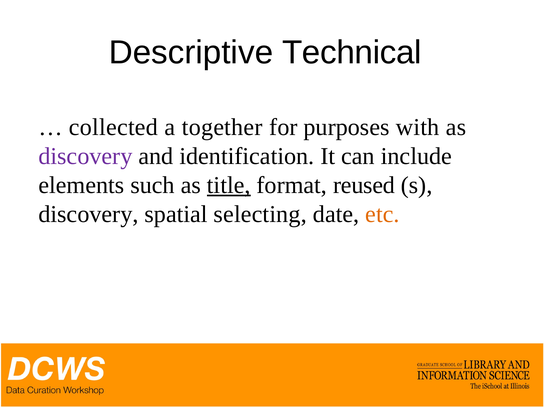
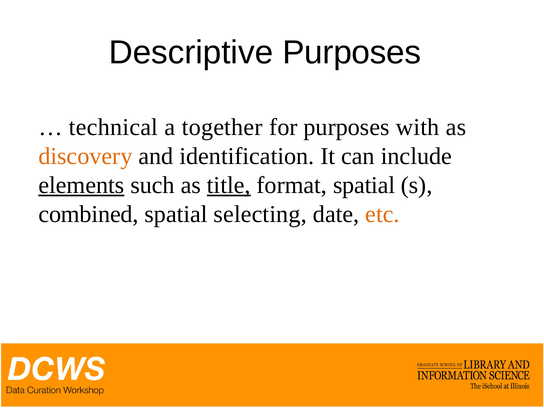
Descriptive Technical: Technical -> Purposes (352, 53)
collected: collected -> technical (113, 127)
discovery colour: purple -> orange (85, 156)
elements underline: none -> present (81, 185)
format reused: reused -> spatial (364, 185)
discovery: discovery -> combined (89, 214)
